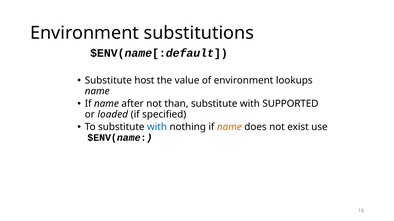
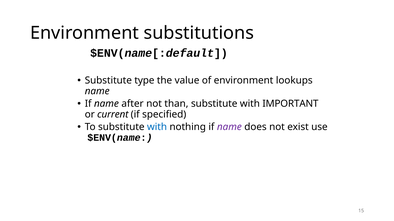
host: host -> type (144, 81)
SUPPORTED: SUPPORTED -> IMPORTANT (290, 104)
loaded: loaded -> current (113, 115)
name colour: orange -> purple (229, 127)
